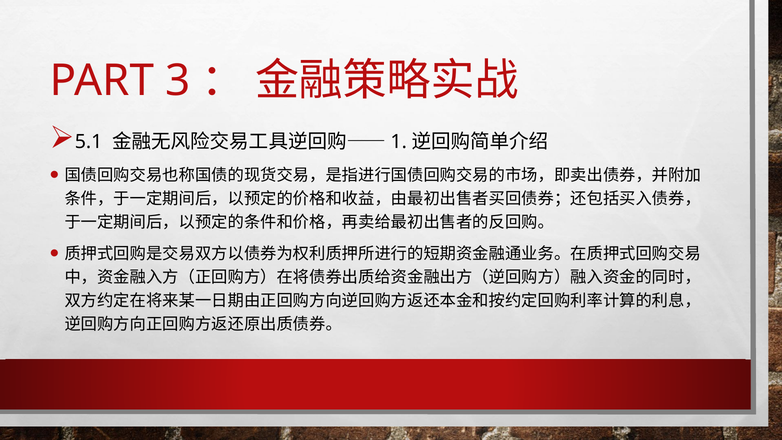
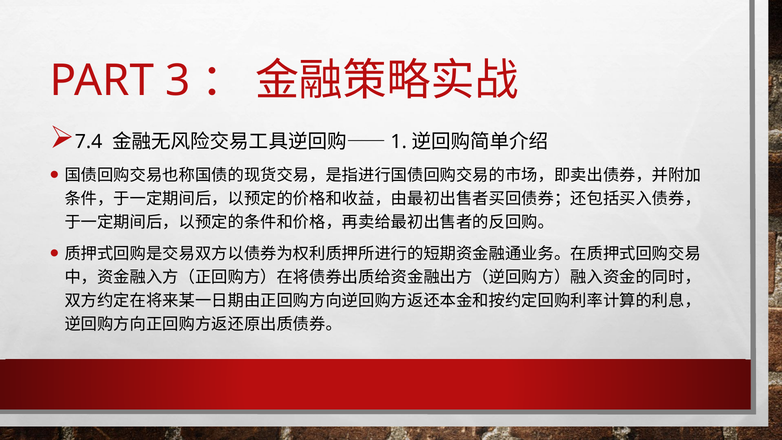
5.1: 5.1 -> 7.4 (89, 142)
